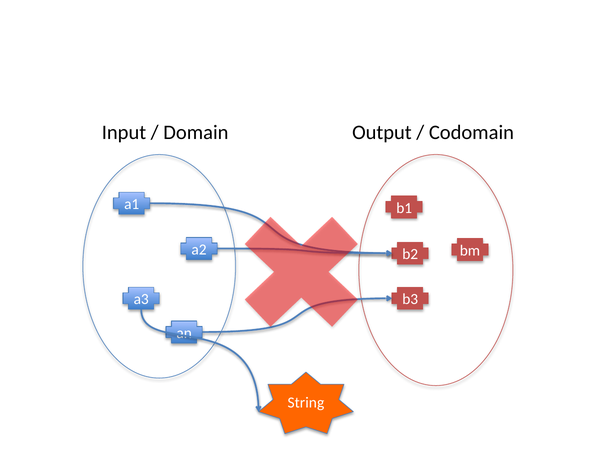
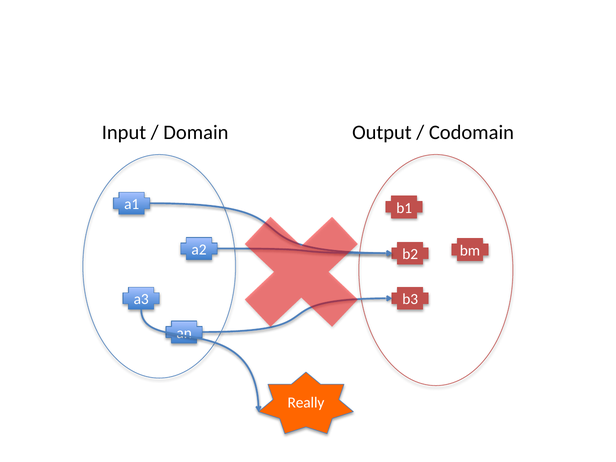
String: String -> Really (306, 402)
